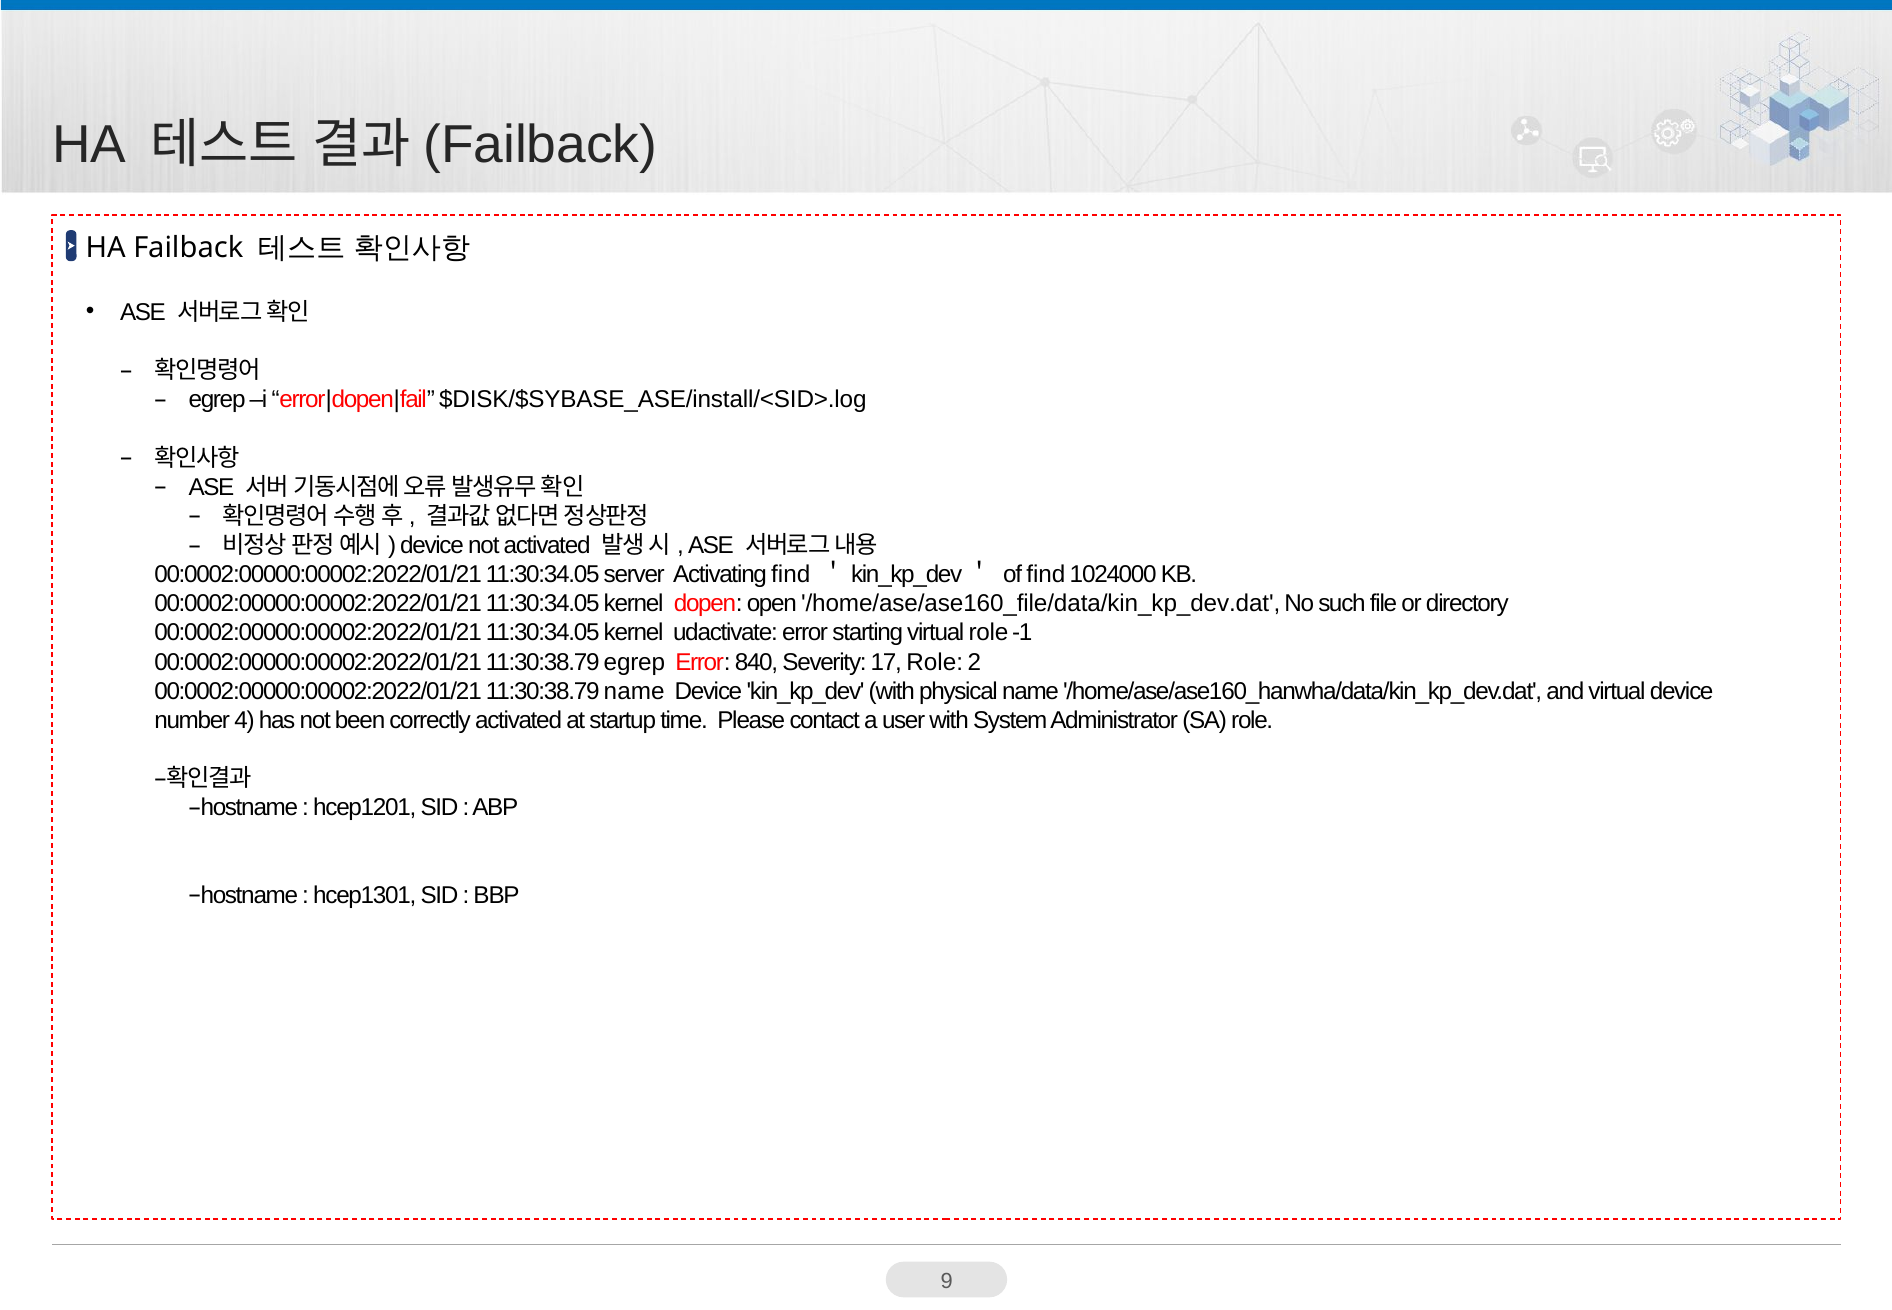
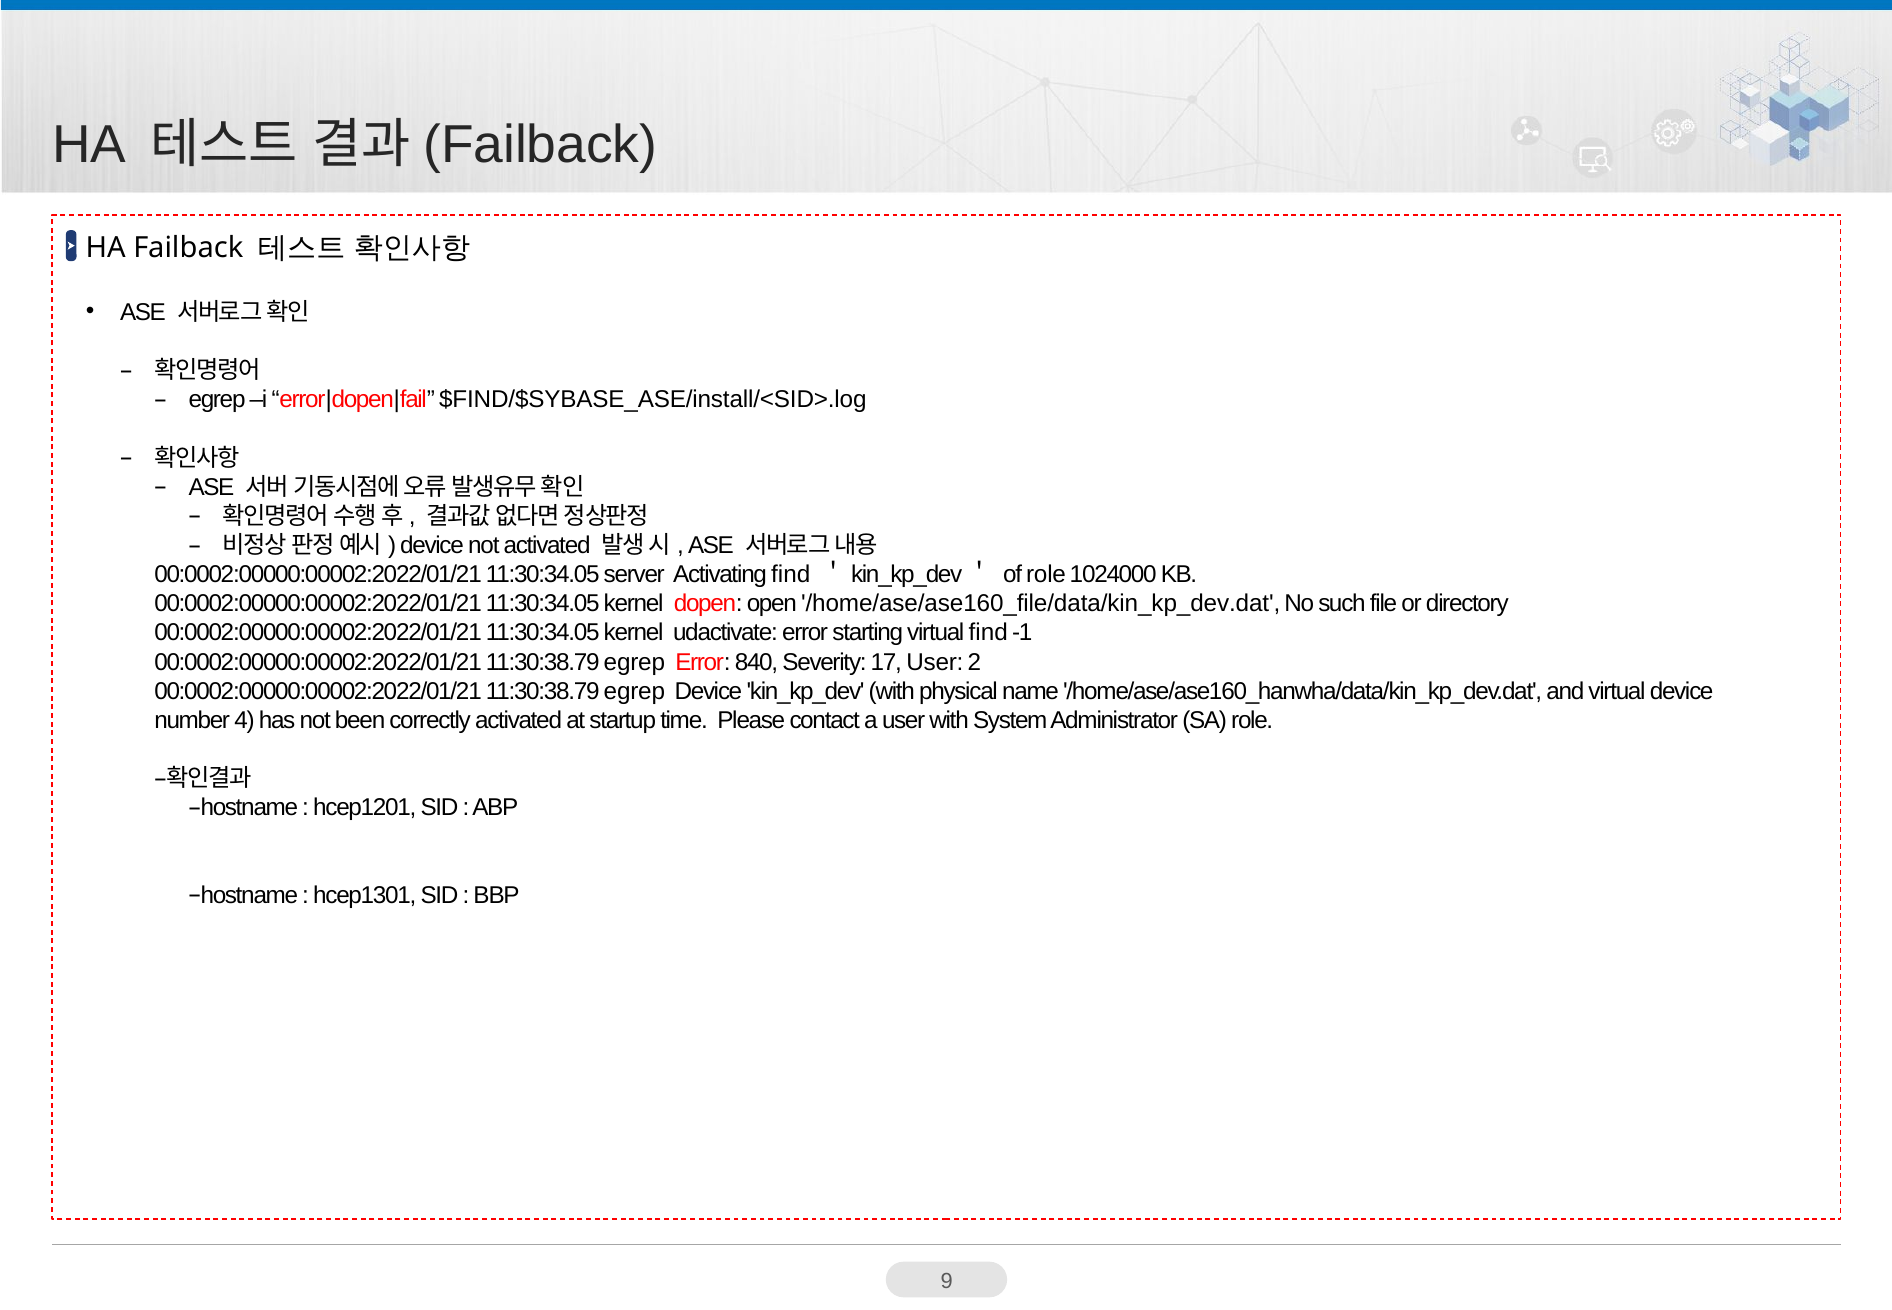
$DISK/$SYBASE_ASE/install/<SID>.log: $DISK/$SYBASE_ASE/install/<SID>.log -> $FIND/$SYBASE_ASE/install/<SID>.log (653, 400)
of find: find -> role (1046, 575)
virtual role: role -> find (988, 633)
17 Role: Role -> User (935, 662)
name: name -> egrep (634, 692)
